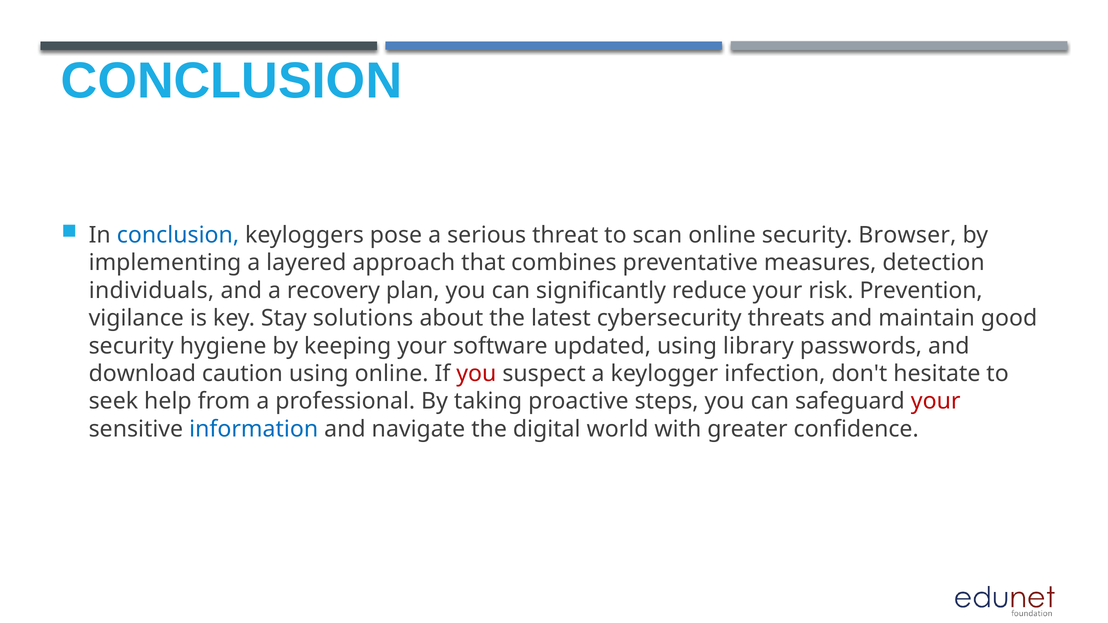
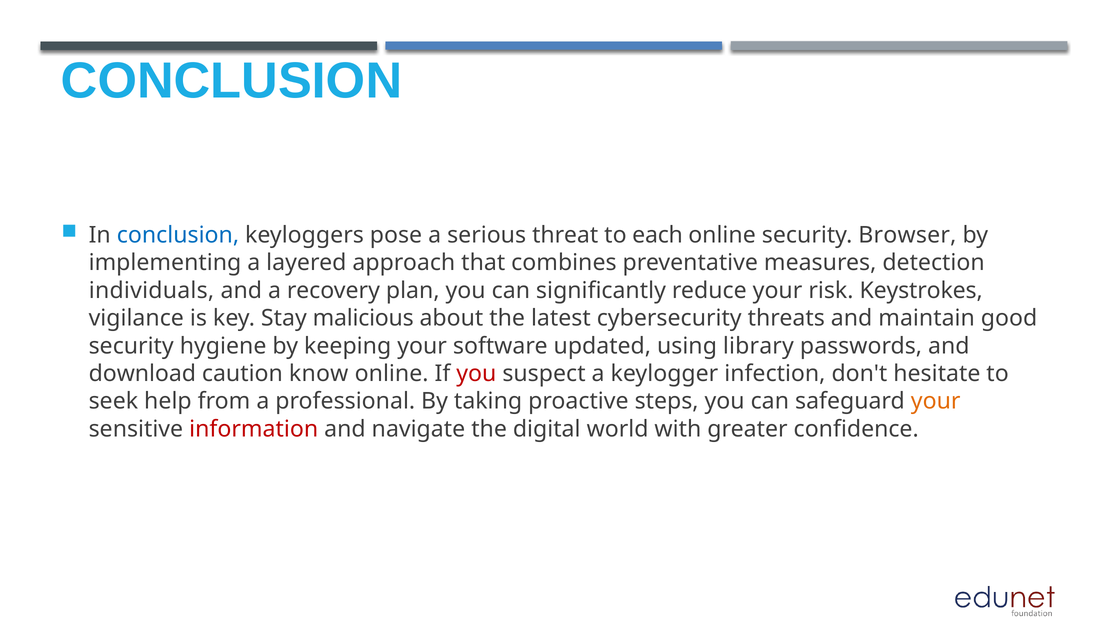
scan: scan -> each (658, 235)
Prevention: Prevention -> Keystrokes (921, 291)
solutions: solutions -> malicious (363, 318)
caution using: using -> know (319, 374)
your colour: red -> orange (936, 402)
information colour: blue -> red (254, 429)
